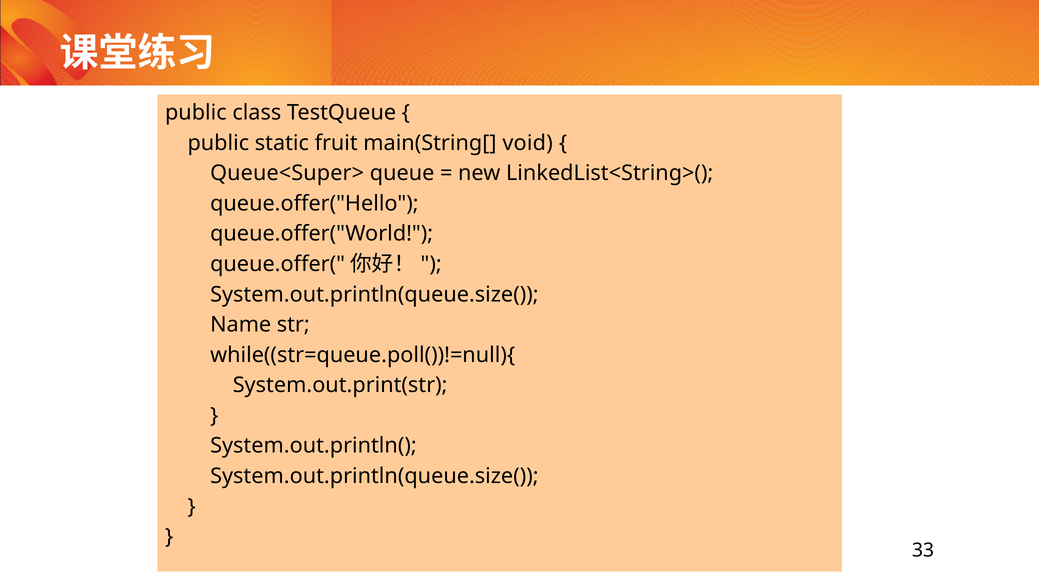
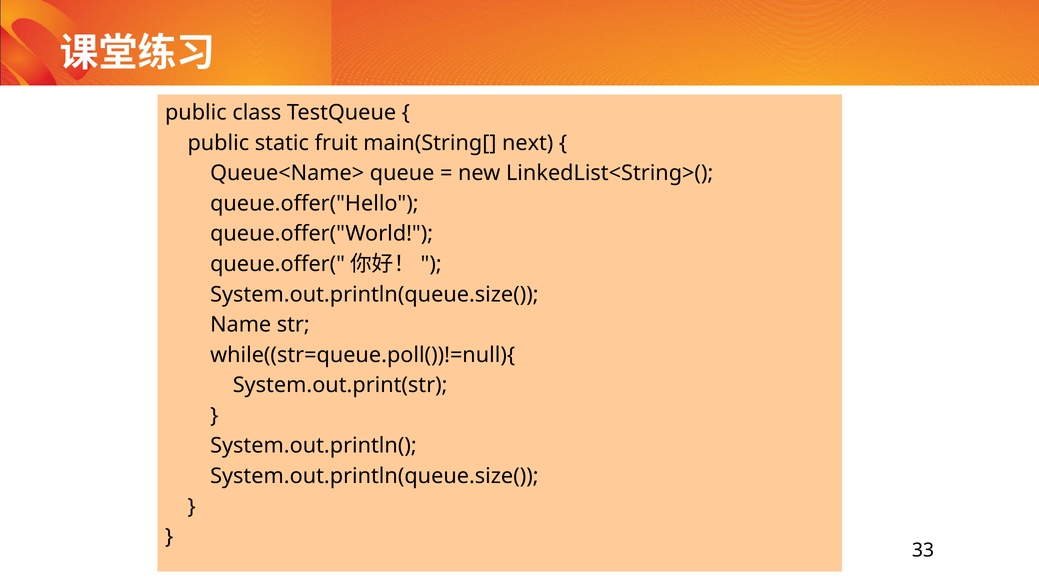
void: void -> next (528, 143)
Queue<Super>: Queue<Super> -> Queue<Name> (287, 173)
